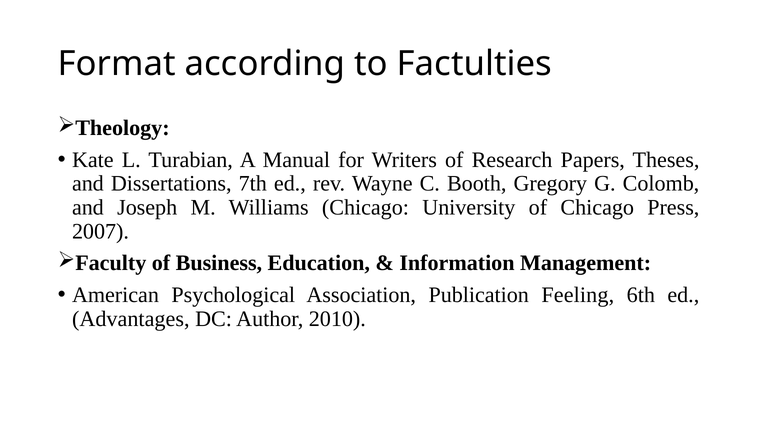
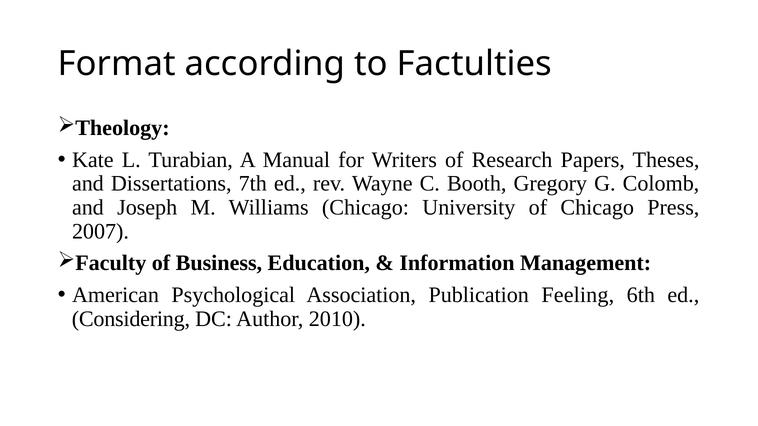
Advantages: Advantages -> Considering (131, 319)
